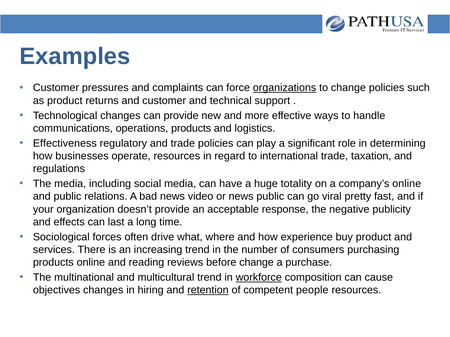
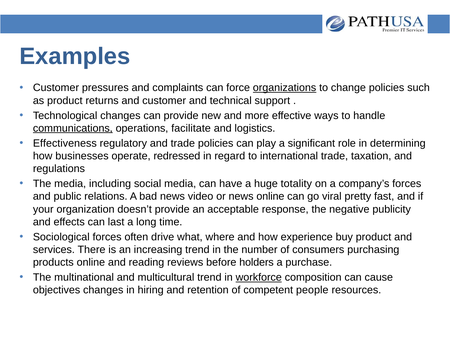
communications underline: none -> present (73, 128)
operations products: products -> facilitate (191, 128)
operate resources: resources -> redressed (177, 156)
company’s online: online -> forces (407, 184)
news public: public -> online (270, 197)
before change: change -> holders (257, 263)
retention underline: present -> none (208, 291)
